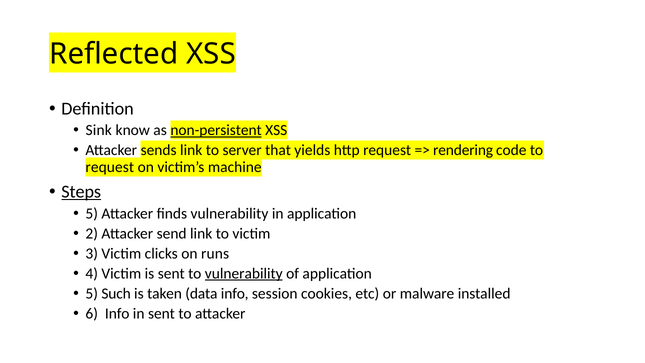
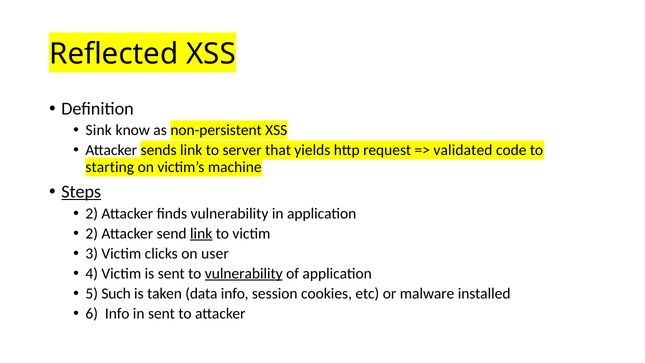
non-persistent underline: present -> none (216, 130)
rendering: rendering -> validated (463, 150)
request: request -> starting (110, 167)
5: 5 -> 2 (92, 213)
link underline: none -> present (201, 233)
runs: runs -> user (215, 253)
